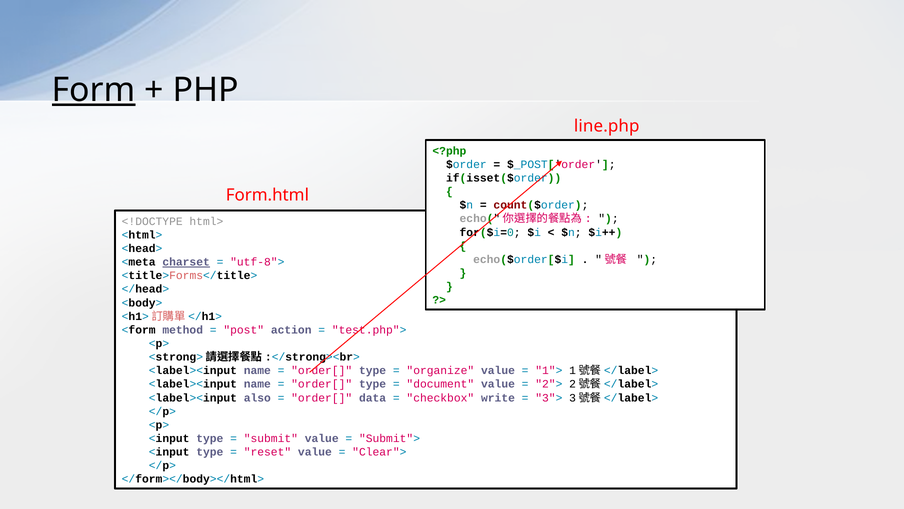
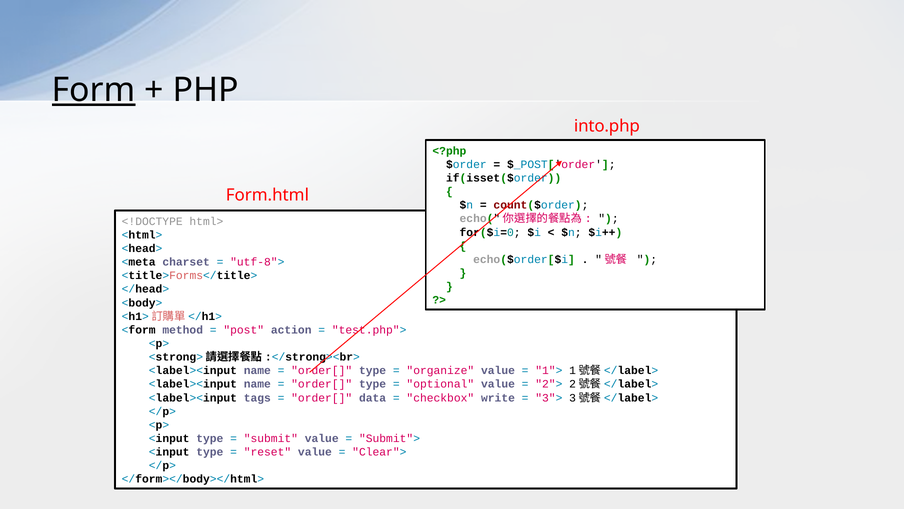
line.php: line.php -> into.php (607, 126)
charset underline: present -> none (186, 262)
document: document -> optional (440, 384)
also: also -> tags (257, 397)
